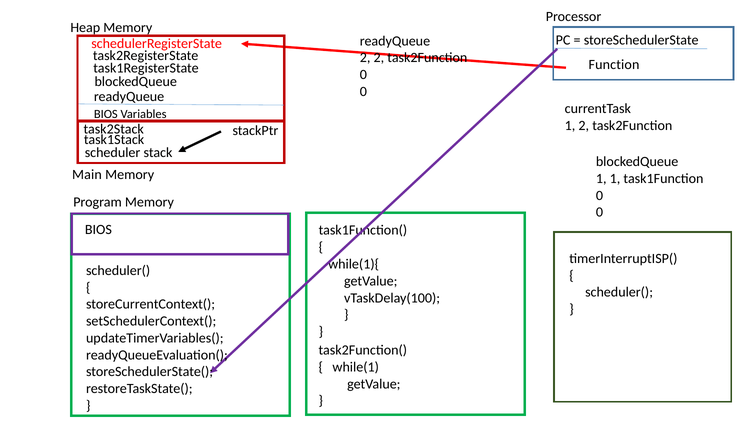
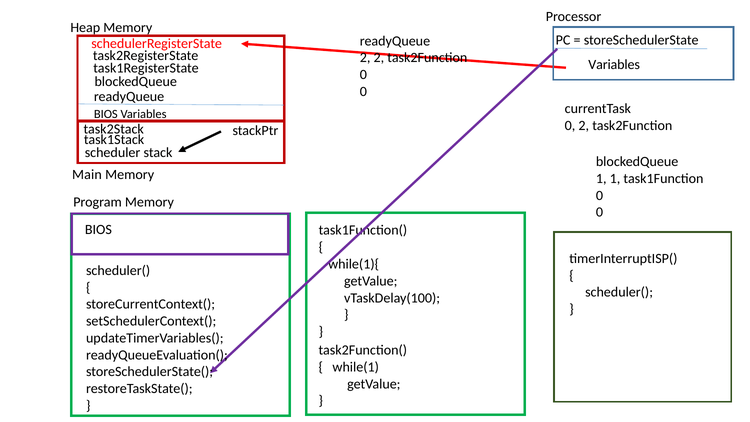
Function: Function -> Variables (614, 64)
1: 1 -> 0 (570, 125)
